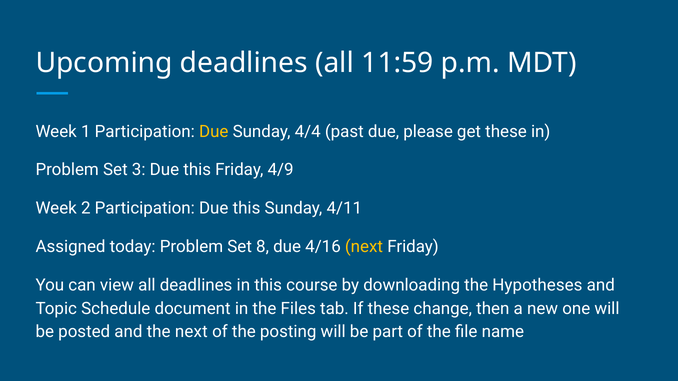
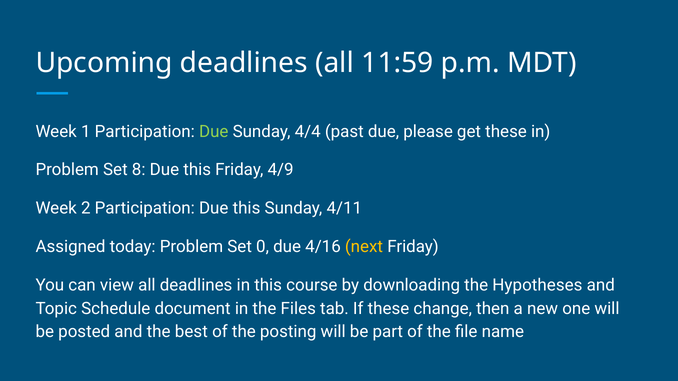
Due colour: yellow -> light green (214, 132)
3: 3 -> 8 (139, 170)
8: 8 -> 0 (263, 247)
the next: next -> best (191, 332)
